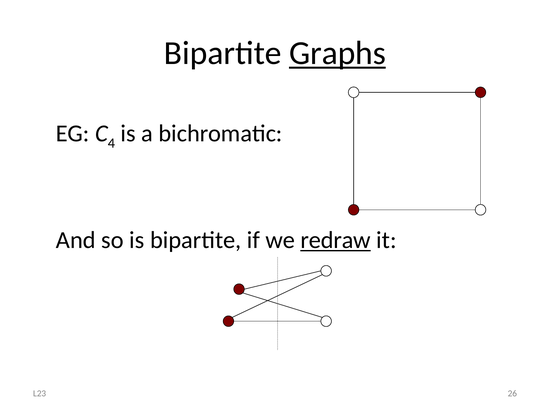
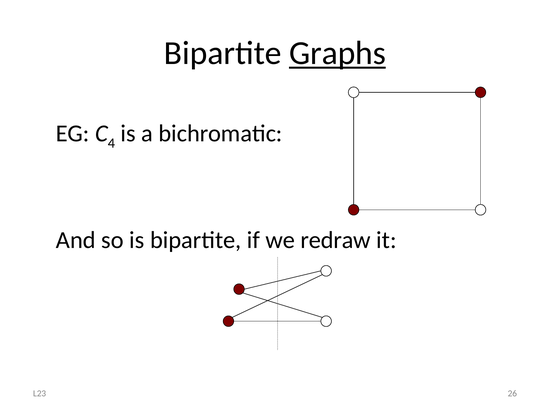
redraw underline: present -> none (336, 240)
